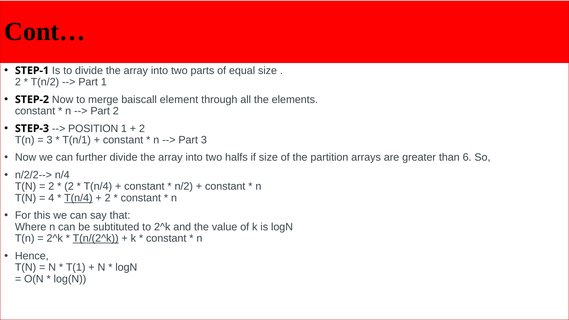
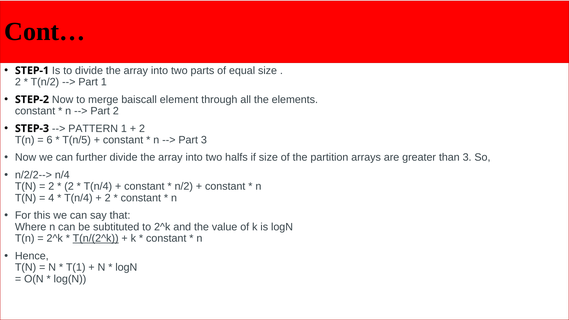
POSITION: POSITION -> PATTERN (93, 129)
3: 3 -> 6 (50, 140)
T(n/1: T(n/1 -> T(n/5 (77, 140)
than 6: 6 -> 3 (467, 158)
T(n/4 underline: present -> none (78, 198)
